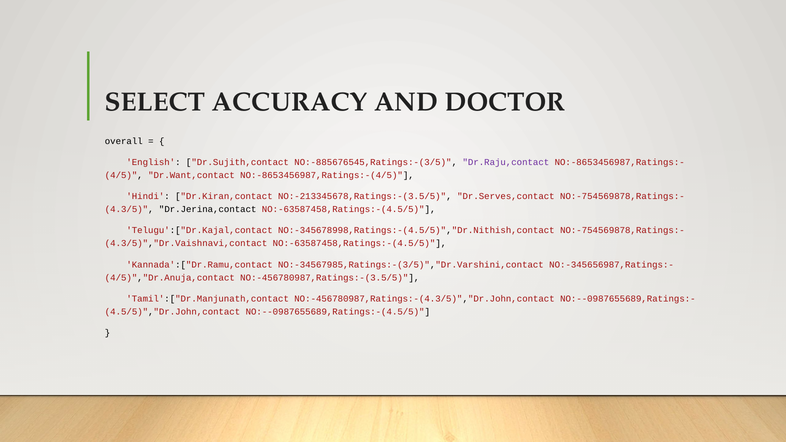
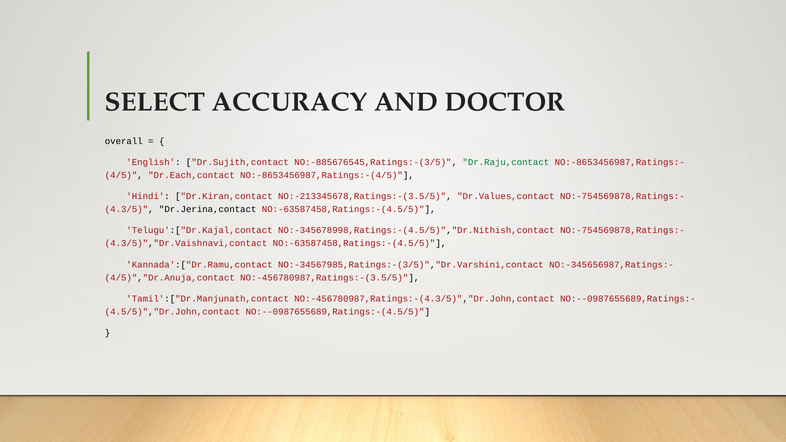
Dr.Raju,contact colour: purple -> green (506, 162)
Dr.Want,contact: Dr.Want,contact -> Dr.Each,contact (191, 175)
Dr.Serves,contact: Dr.Serves,contact -> Dr.Values,contact (506, 196)
